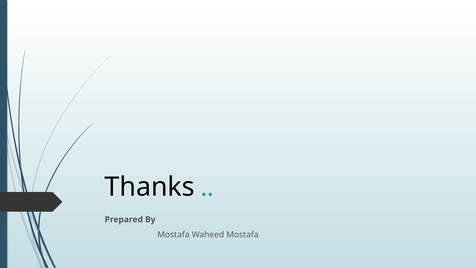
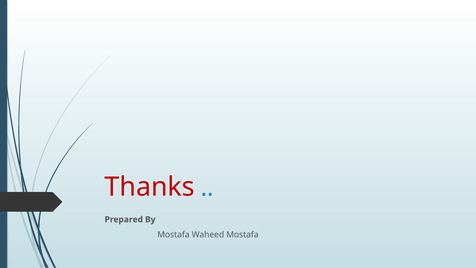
Thanks colour: black -> red (150, 187)
